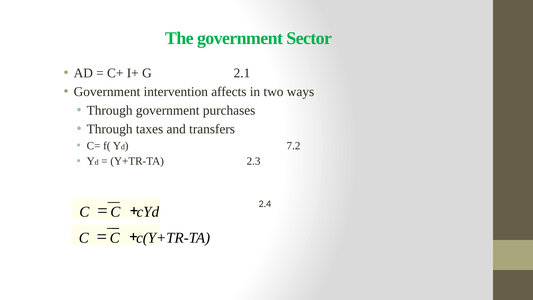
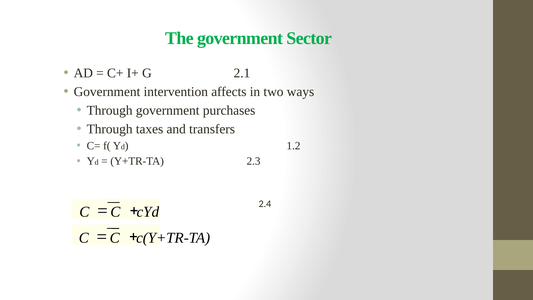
7.2: 7.2 -> 1.2 (294, 146)
